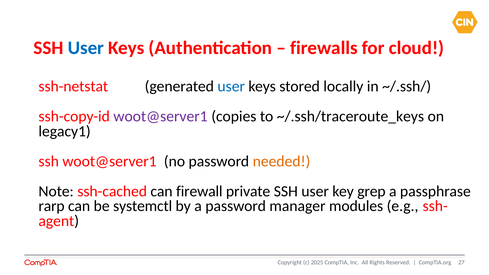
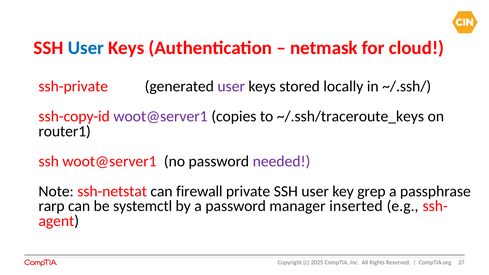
firewalls: firewalls -> netmask (324, 48)
ssh-netstat: ssh-netstat -> ssh-private (73, 86)
user colour: blue -> purple (231, 86)
legacy1: legacy1 -> router1 (65, 131)
needed colour: orange -> purple (282, 161)
ssh-cached: ssh-cached -> ssh-netstat (112, 191)
modules: modules -> inserted (356, 206)
